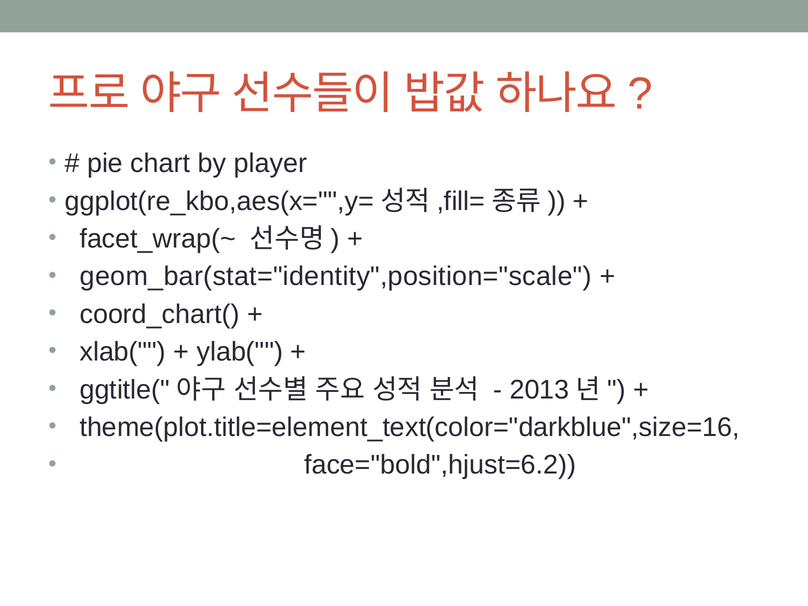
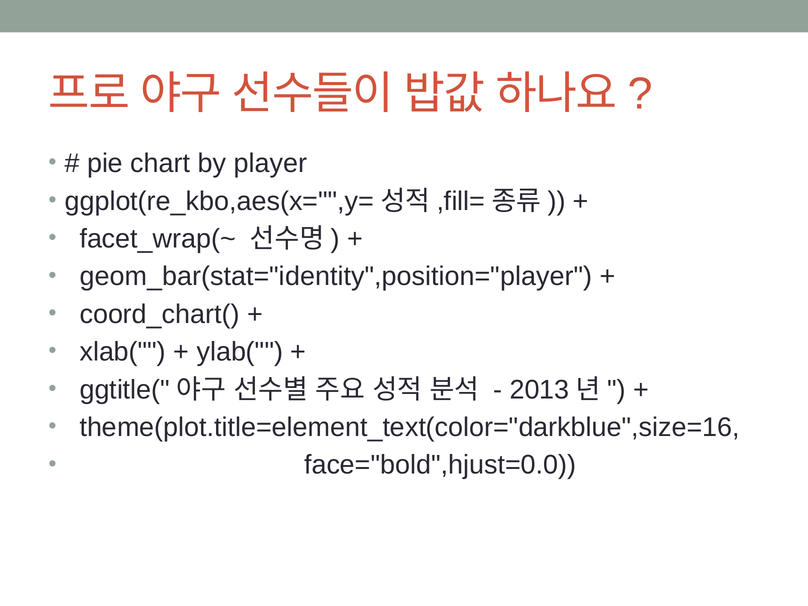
geom_bar(stat="identity",position="scale: geom_bar(stat="identity",position="scale -> geom_bar(stat="identity",position="player (336, 277)
face="bold",hjust=6.2: face="bold",hjust=6.2 -> face="bold",hjust=0.0 (440, 465)
